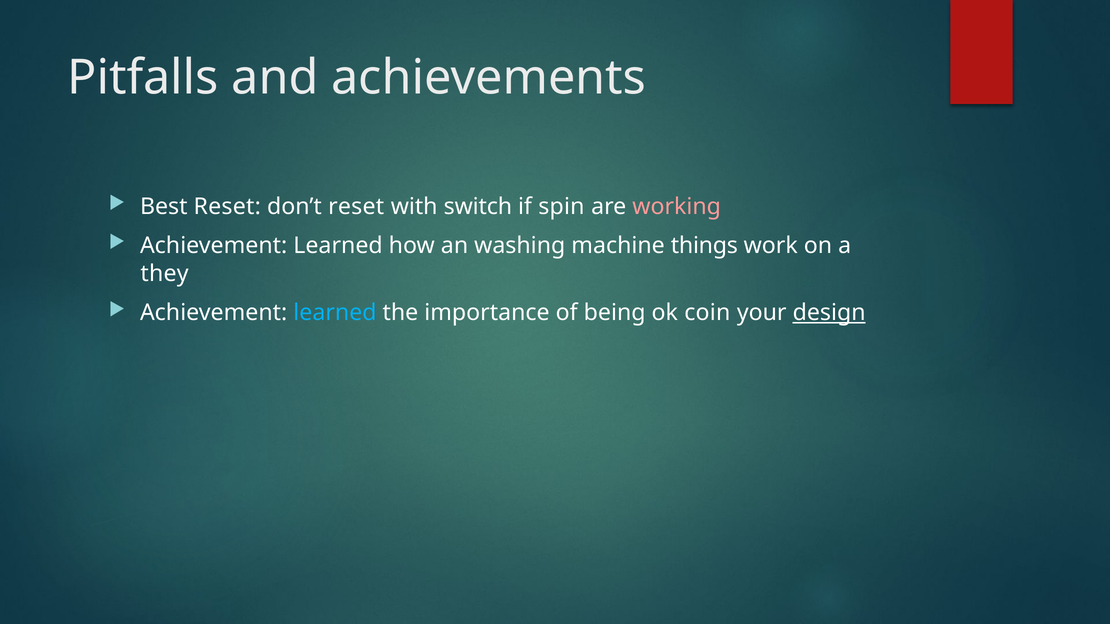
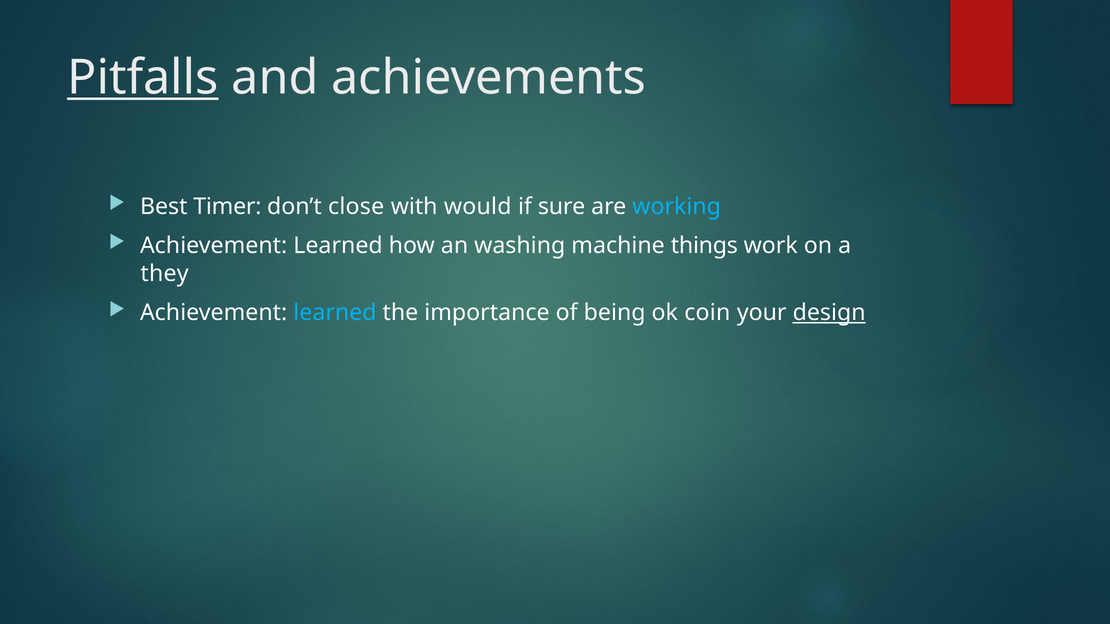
Pitfalls underline: none -> present (143, 78)
Best Reset: Reset -> Timer (227, 207)
don’t reset: reset -> close (356, 207)
switch: switch -> would (478, 207)
spin: spin -> sure (562, 207)
working colour: pink -> light blue (677, 207)
